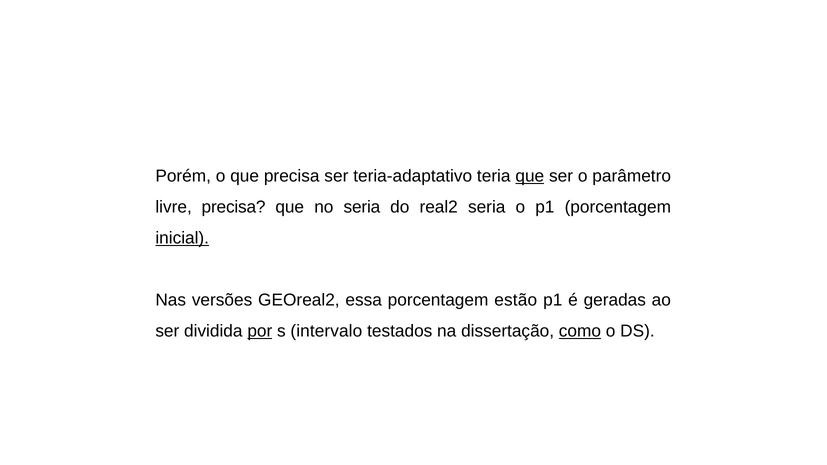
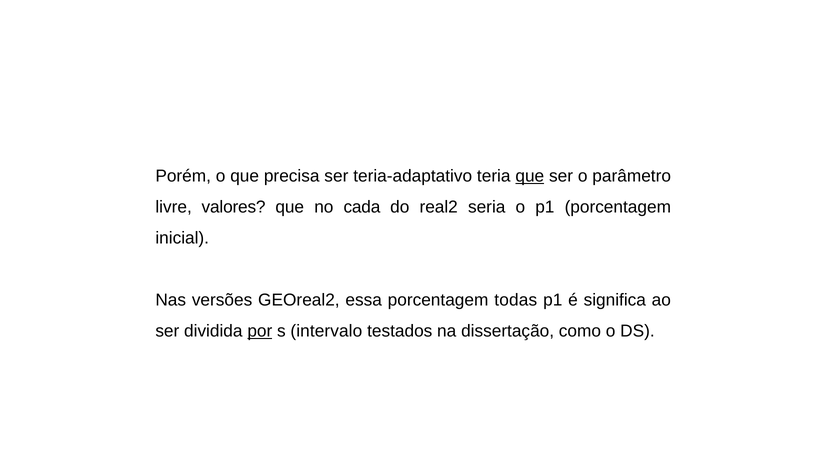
livre precisa: precisa -> valores (234, 207)
no seria: seria -> cada (362, 207)
inicial underline: present -> none (182, 238)
estão: estão -> todas (516, 300)
geradas: geradas -> significa (615, 300)
como underline: present -> none (580, 331)
